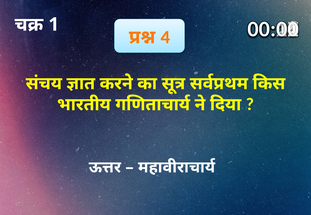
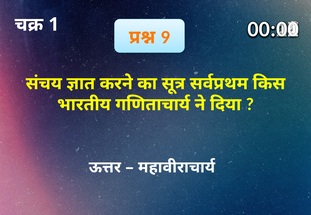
4: 4 -> 9 (165, 37)
